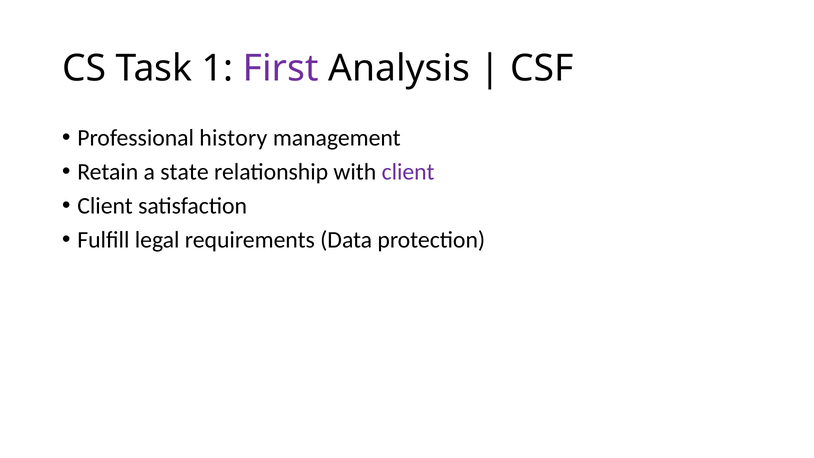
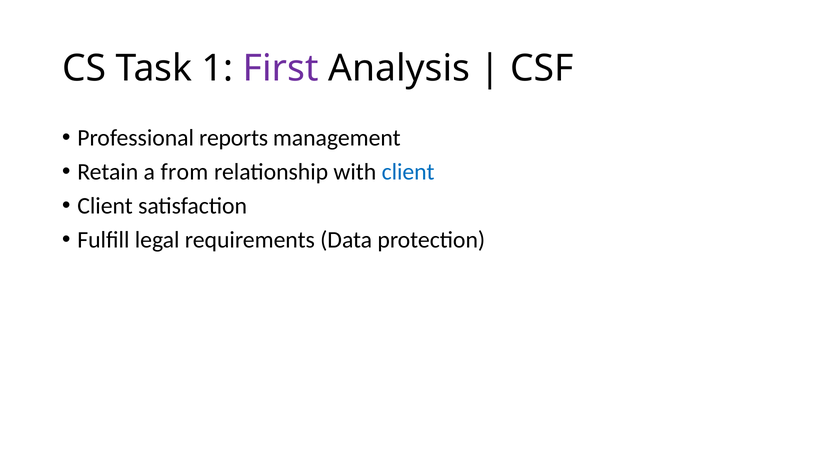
history: history -> reports (234, 138)
state: state -> from (184, 172)
client colour: purple -> blue (408, 172)
